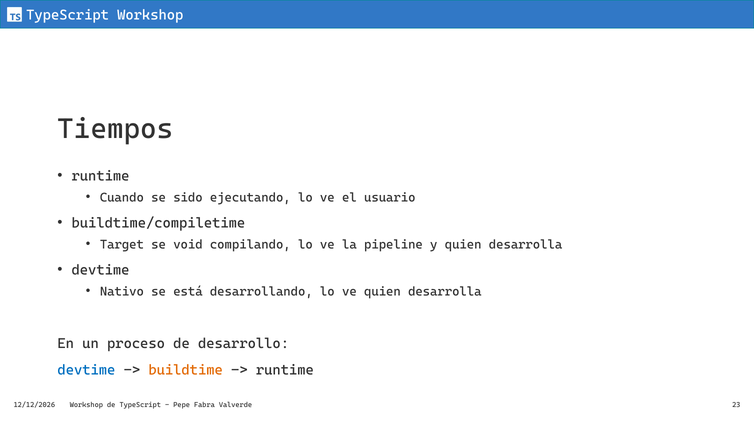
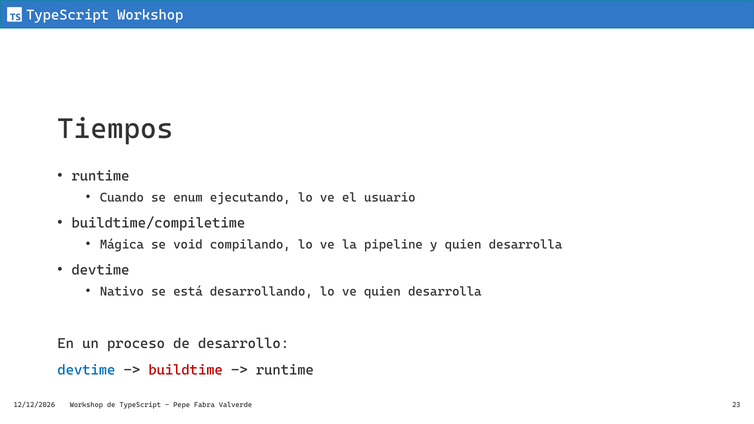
sido: sido -> enum (188, 197)
Target: Target -> Mágica (122, 244)
buildtime colour: orange -> red (186, 370)
